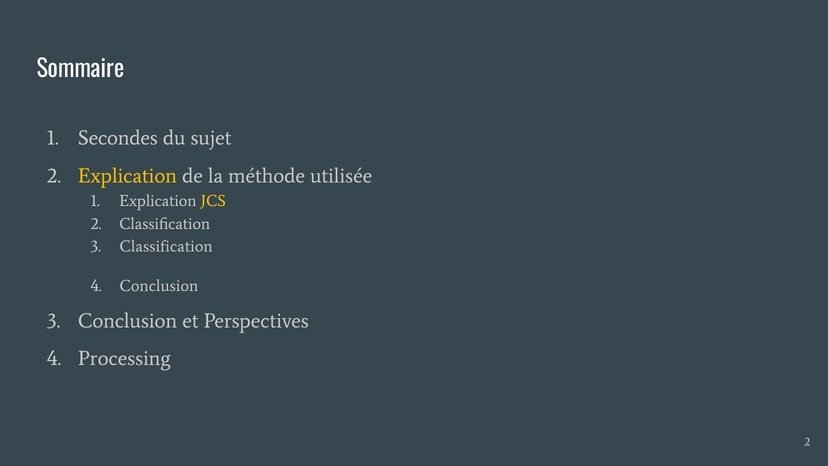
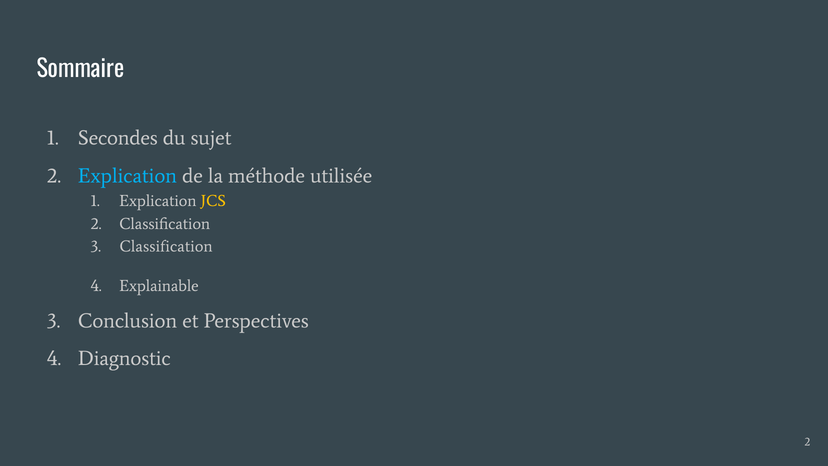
Explication colour: yellow -> light blue (127, 176)
Conclusion: Conclusion -> Explainable (159, 286)
Processing: Processing -> Diagnostic (124, 358)
